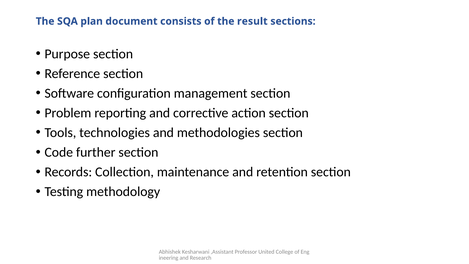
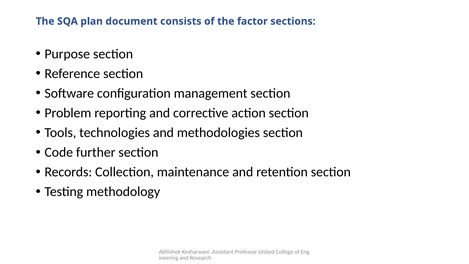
result: result -> factor (252, 21)
